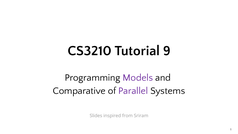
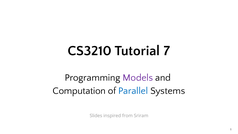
9: 9 -> 7 (167, 51)
Comparative: Comparative -> Computation (79, 91)
Parallel colour: purple -> blue (133, 91)
